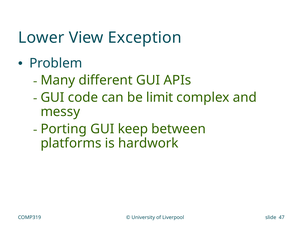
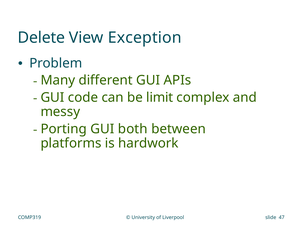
Lower: Lower -> Delete (41, 38)
keep: keep -> both (133, 129)
